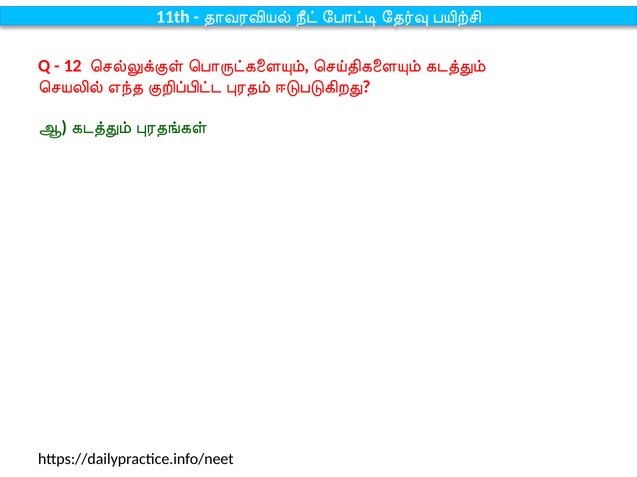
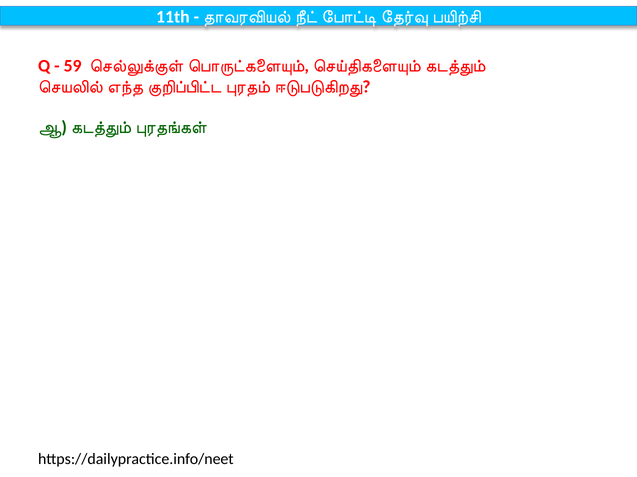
12: 12 -> 59 (73, 66)
